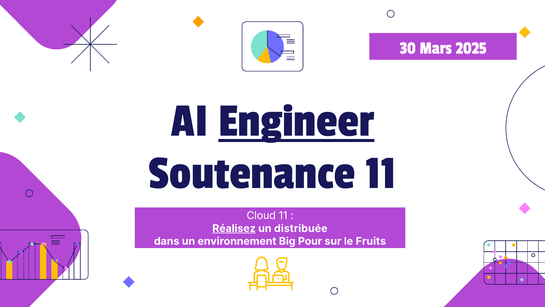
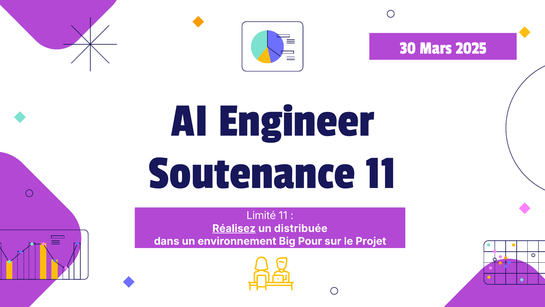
Engineer underline: present -> none (296, 120)
Cloud: Cloud -> Limité (261, 215)
Fruits: Fruits -> Projet (371, 241)
